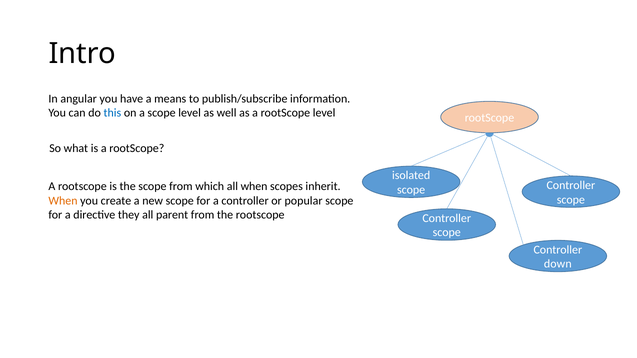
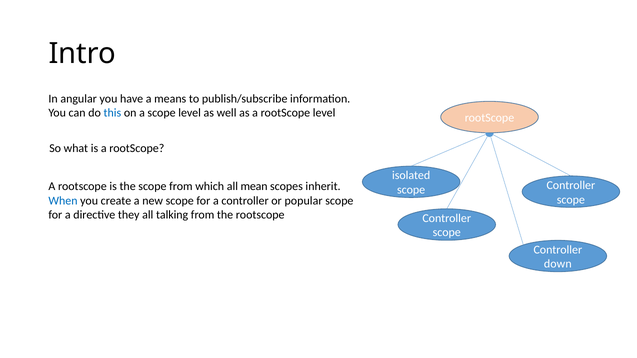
all when: when -> mean (254, 186)
When colour: orange -> blue (63, 201)
parent: parent -> talking (172, 215)
